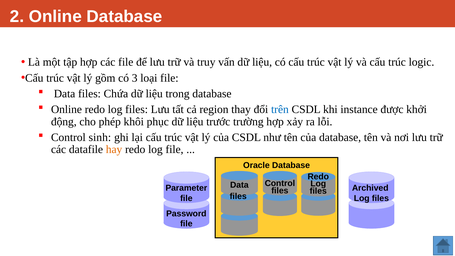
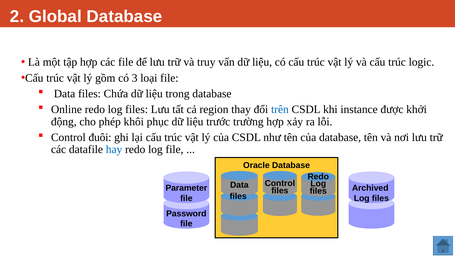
2 Online: Online -> Global (55, 16)
sinh: sinh -> đuôi (100, 137)
hay colour: orange -> blue (114, 150)
